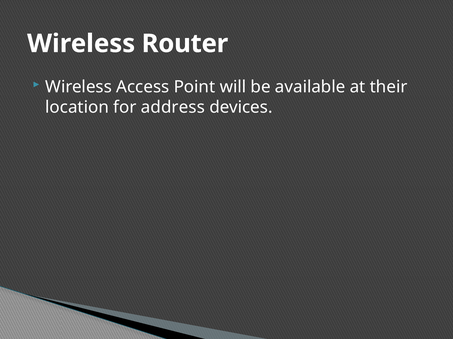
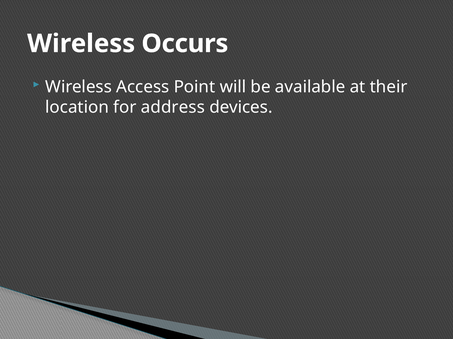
Router: Router -> Occurs (185, 44)
